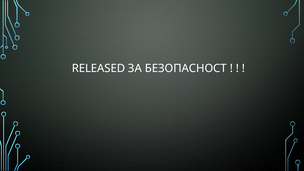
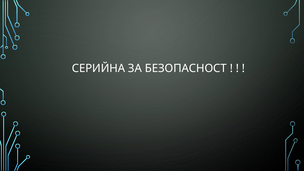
RELEASED: RELEASED -> СЕРИЙНА (98, 68)
